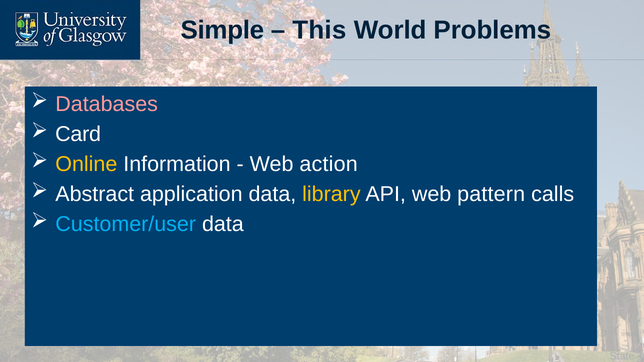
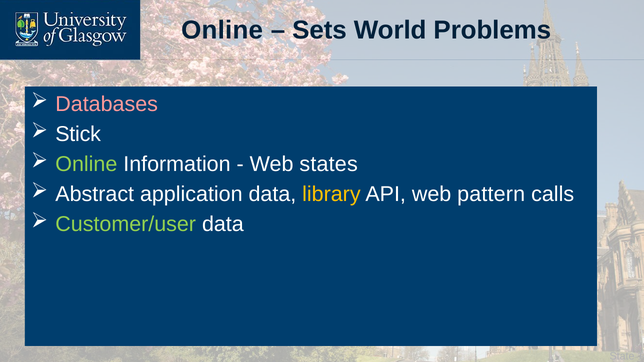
Simple: Simple -> Online (222, 30)
This: This -> Sets (319, 30)
Card: Card -> Stick (78, 134)
Online colour: yellow -> light green (86, 164)
action: action -> states (329, 164)
Customer/user colour: light blue -> light green (126, 224)
